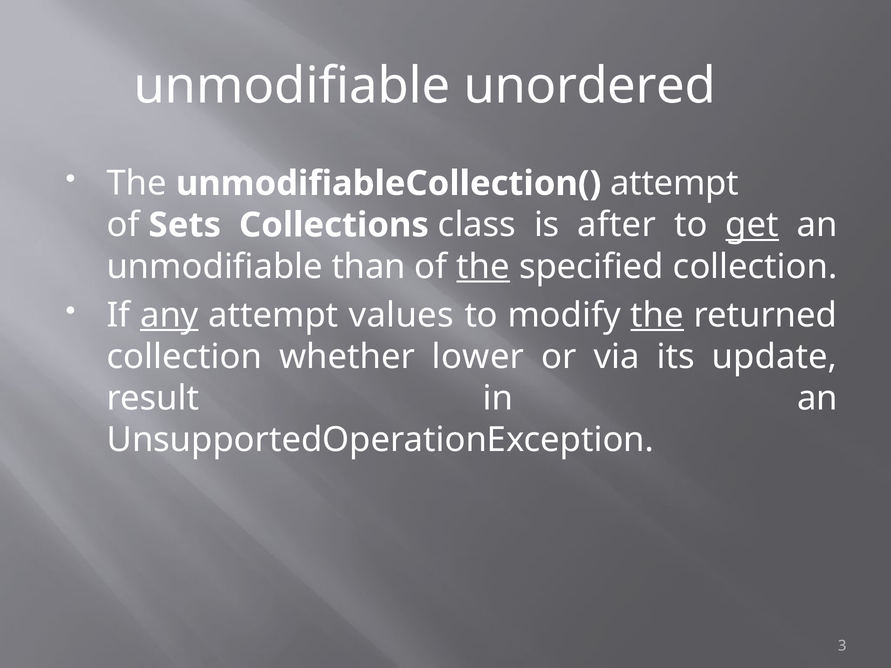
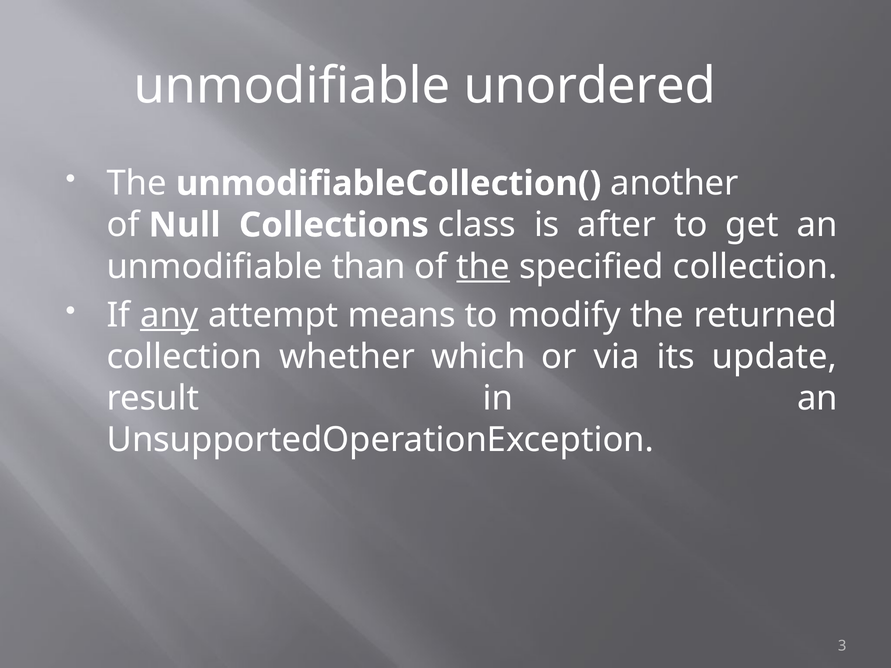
unmodifiableCollection( attempt: attempt -> another (674, 184)
Sets: Sets -> Null (185, 225)
get underline: present -> none (752, 225)
values: values -> means (402, 315)
the underline: present -> none (657, 315)
lower: lower -> which (478, 357)
